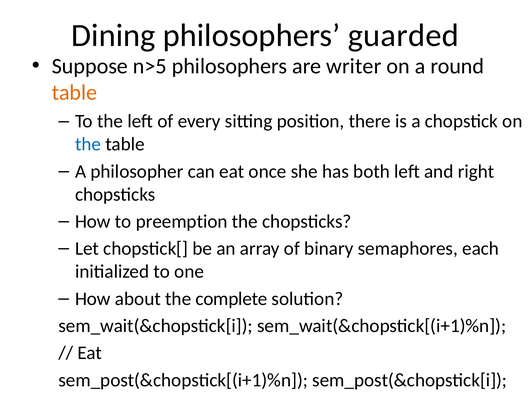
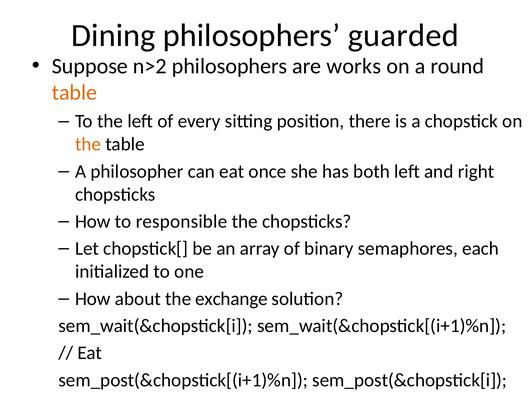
n>5: n>5 -> n>2 (150, 66)
writer: writer -> works (354, 66)
the colour: blue -> orange (88, 144)
preemption: preemption -> responsible (182, 222)
complete: complete -> exchange (231, 299)
